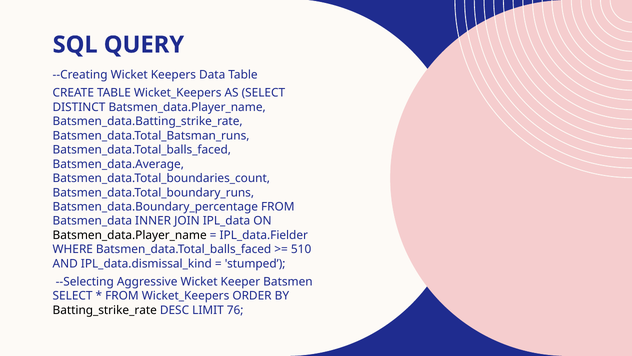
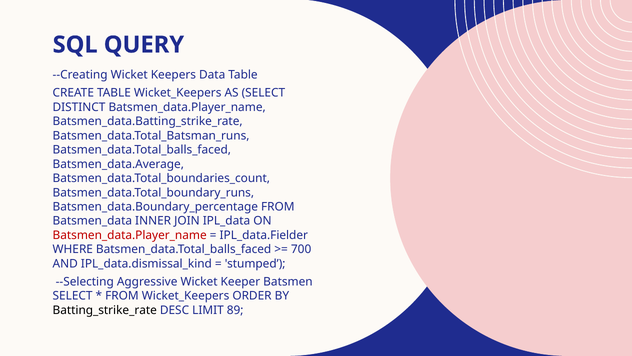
Batsmen_data.Player_name colour: black -> red (130, 235)
510: 510 -> 700 (301, 249)
76: 76 -> 89 (235, 310)
